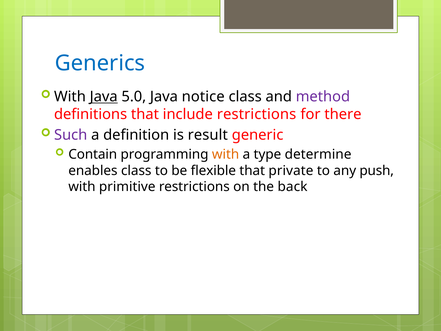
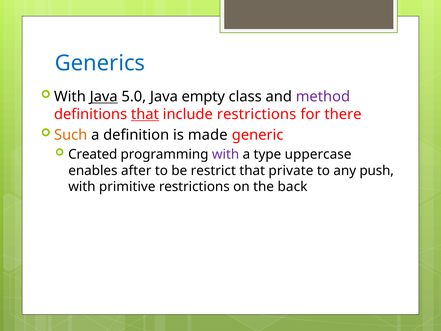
notice: notice -> empty (203, 97)
that underline: none -> present (145, 114)
Such colour: purple -> orange (71, 135)
result: result -> made (208, 135)
Contain: Contain -> Created (93, 154)
with colour: orange -> purple (226, 154)
determine: determine -> uppercase (318, 154)
enables class: class -> after (136, 170)
flexible: flexible -> restrict (213, 170)
